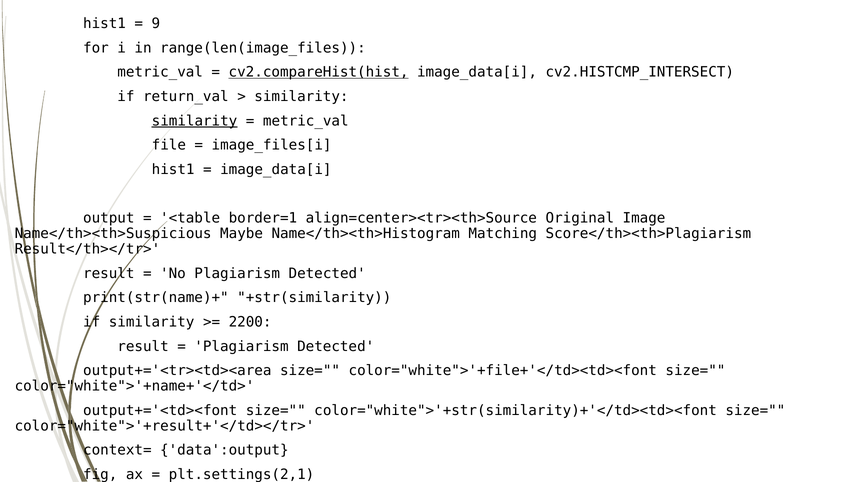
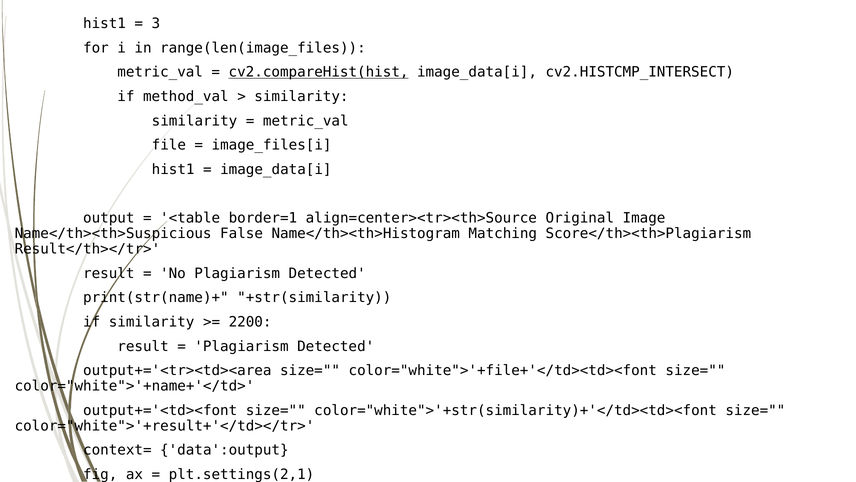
9: 9 -> 3 (156, 23)
return_val: return_val -> method_val (186, 96)
similarity underline: present -> none (195, 121)
Maybe: Maybe -> False (242, 233)
